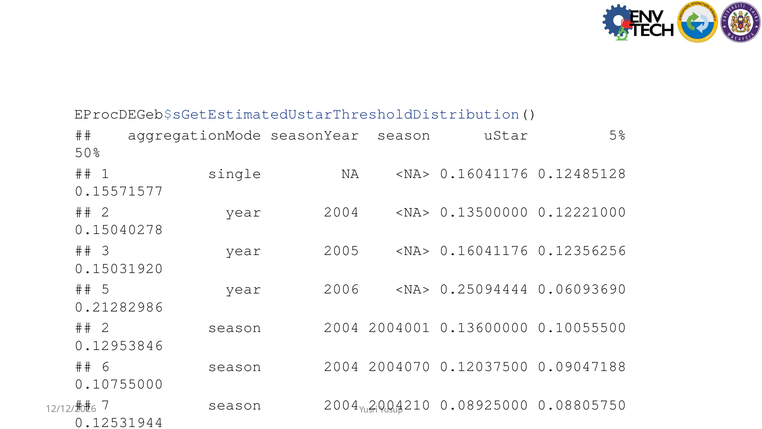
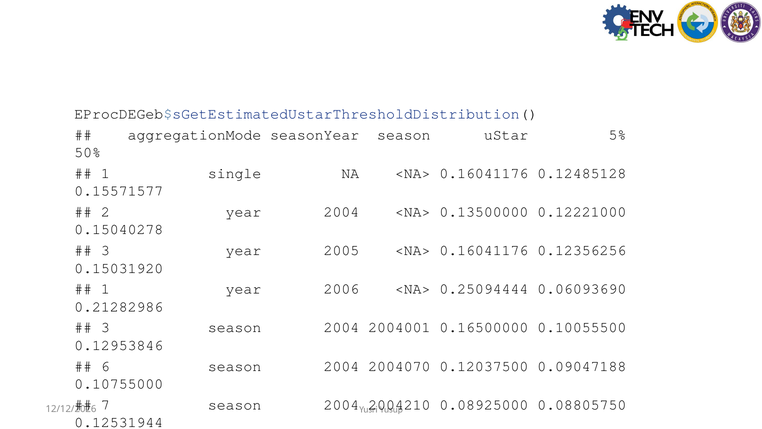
5: 5 -> 1 (105, 289)
2: 2 -> 3 (105, 327)
0.13600000: 0.13600000 -> 0.16500000 (484, 327)
